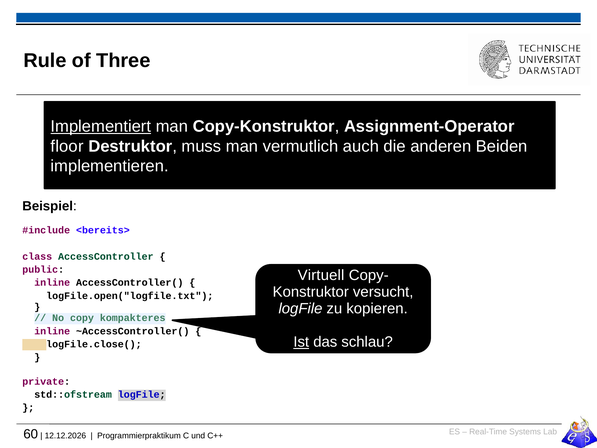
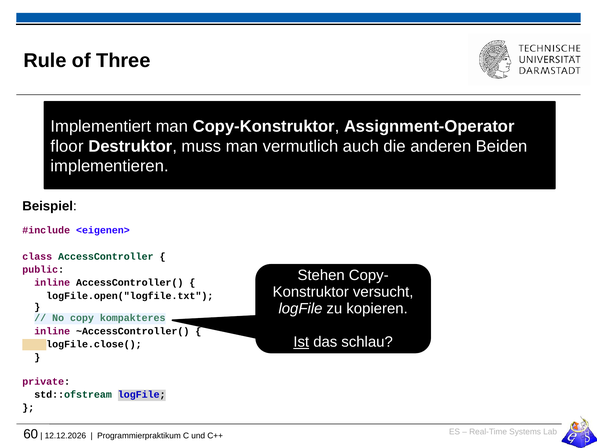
Implementiert underline: present -> none (101, 126)
<bereits>: <bereits> -> <eigenen> (103, 230)
Virtuell: Virtuell -> Stehen (321, 275)
